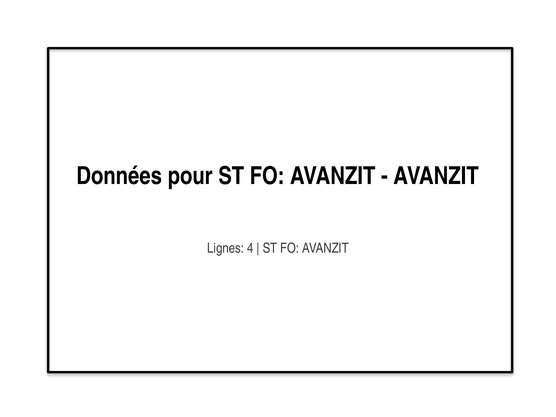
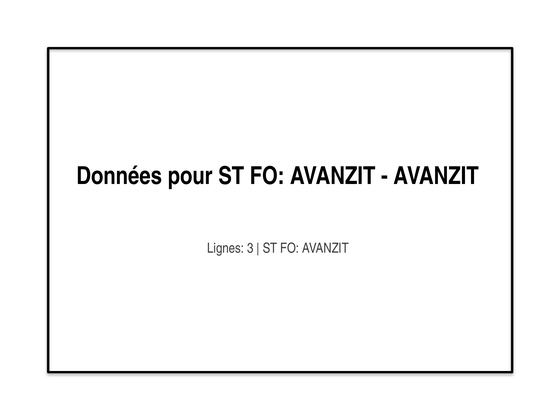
4: 4 -> 3 (250, 248)
